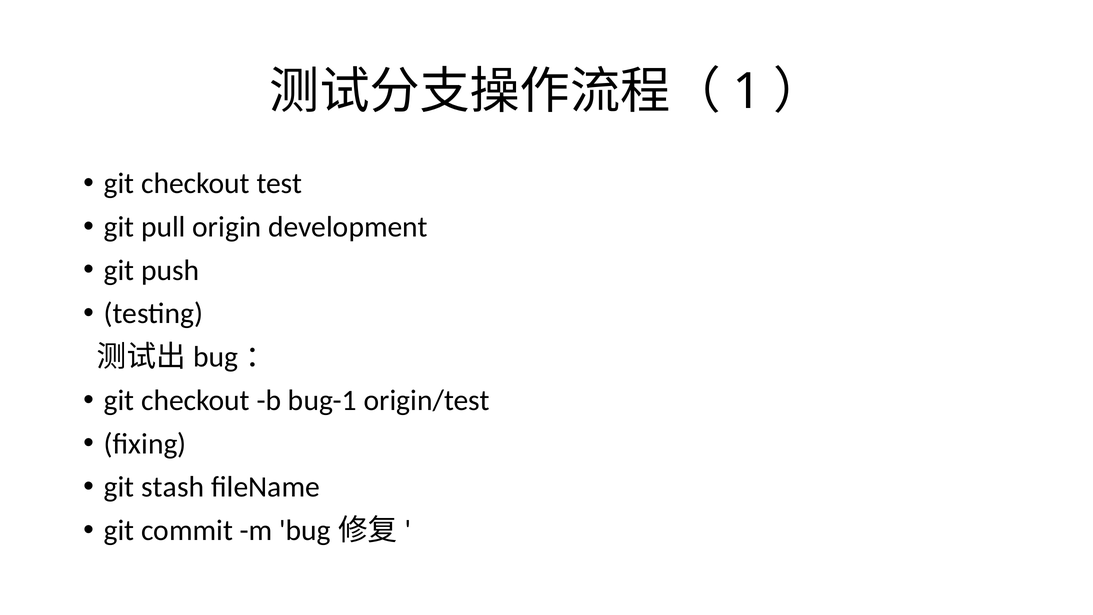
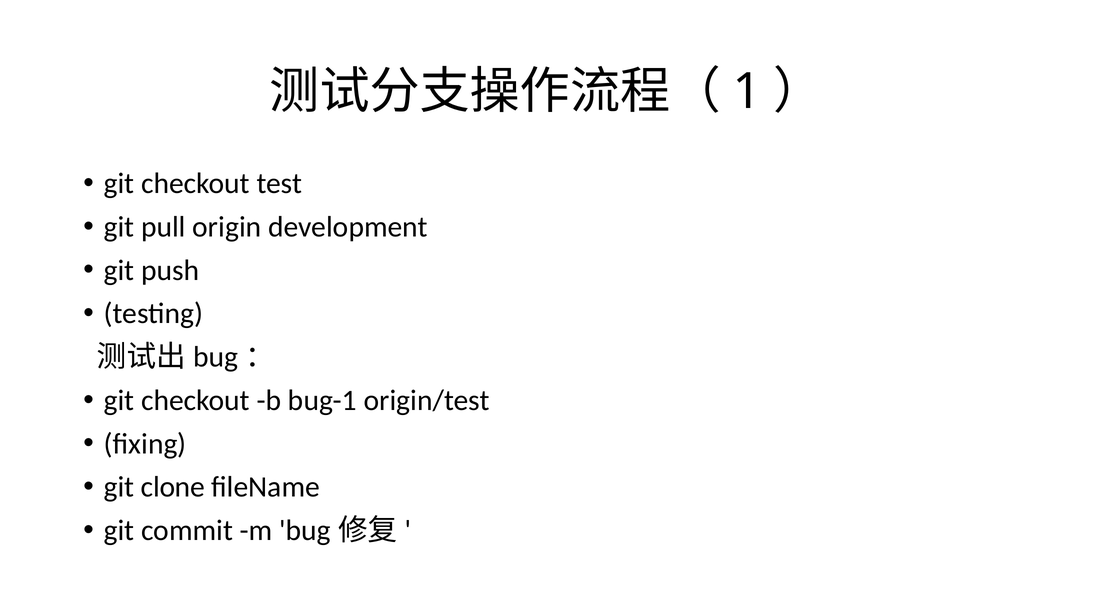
stash: stash -> clone (173, 487)
